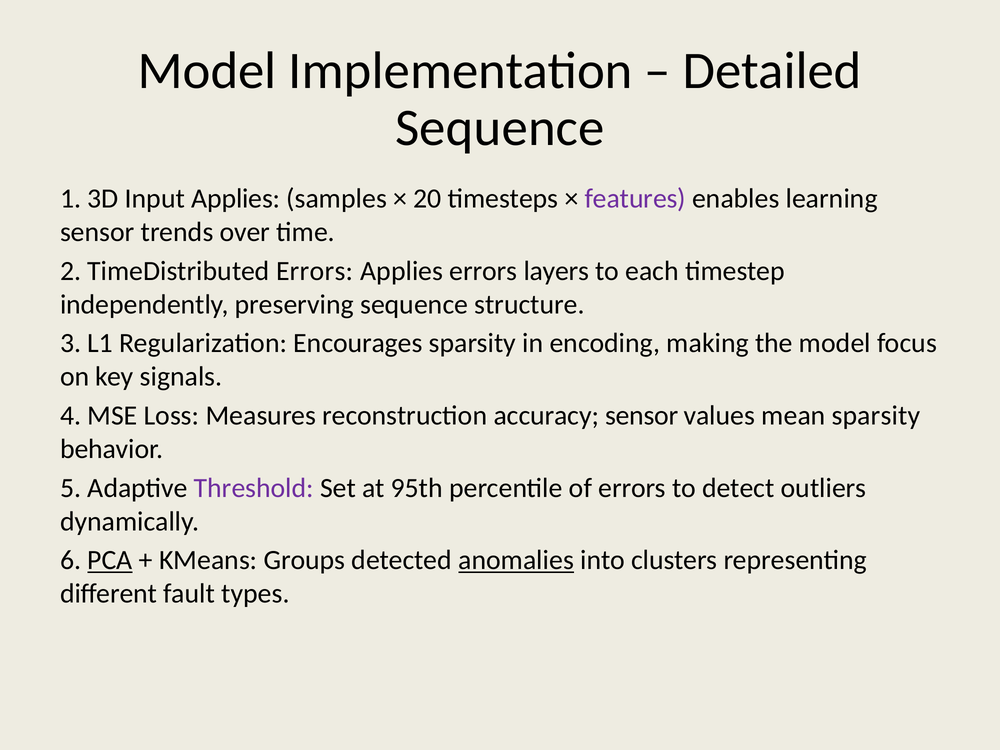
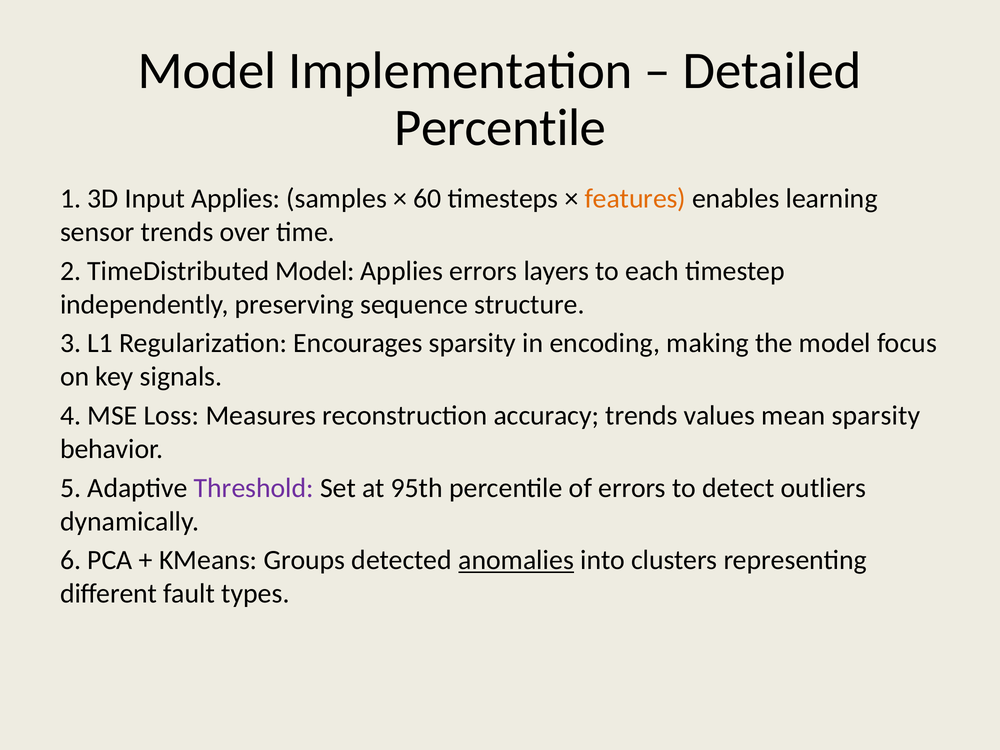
Sequence: Sequence -> Percentile (500, 128)
20: 20 -> 60 (427, 199)
features colour: purple -> orange (635, 199)
TimeDistributed Errors: Errors -> Model (315, 271)
accuracy sensor: sensor -> trends (642, 416)
PCA underline: present -> none (110, 560)
